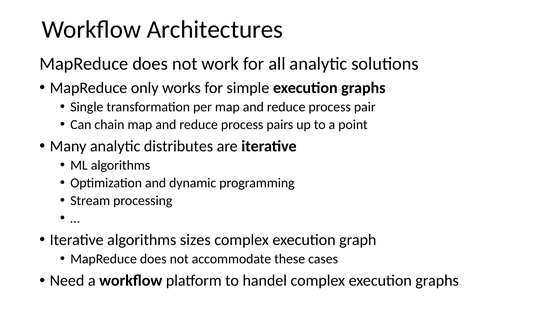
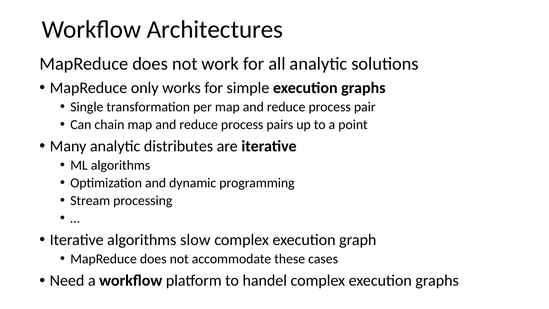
sizes: sizes -> slow (195, 240)
